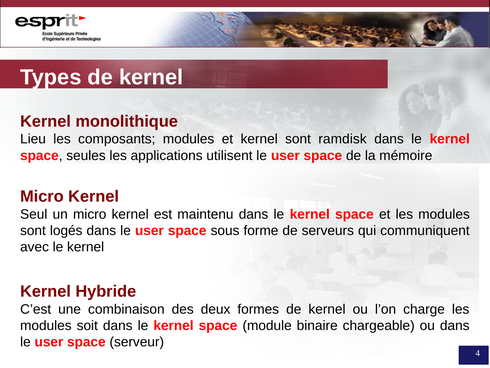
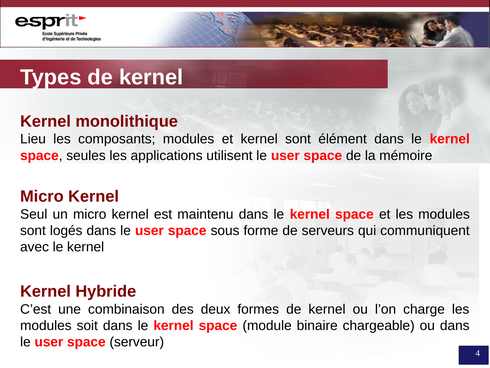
ramdisk: ramdisk -> élément (343, 139)
